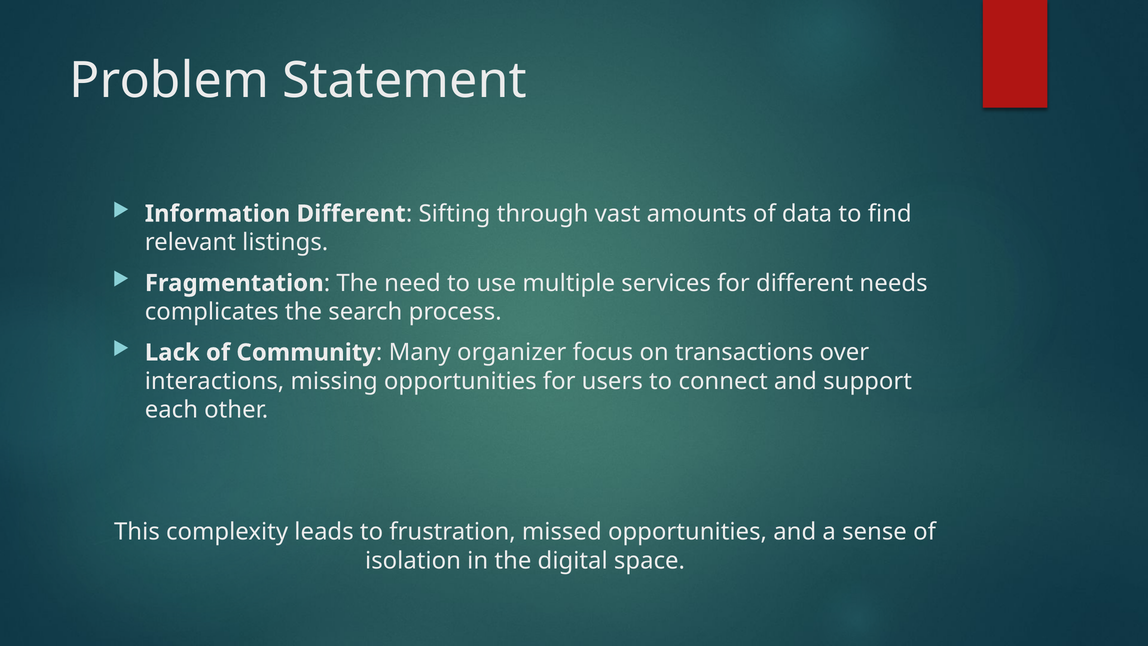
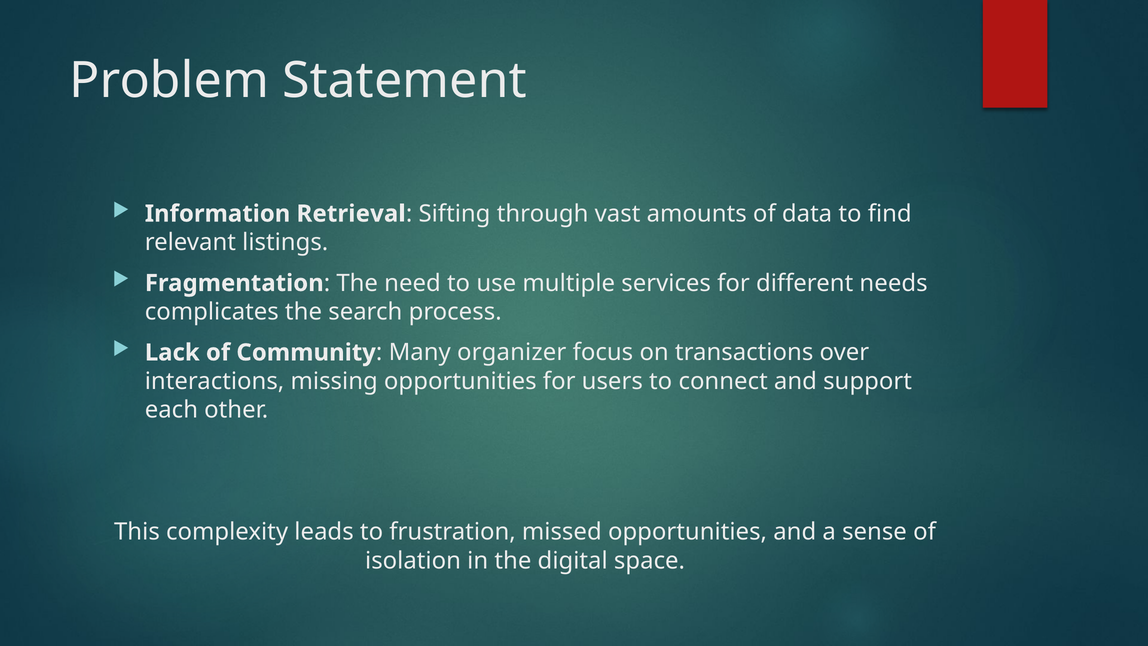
Information Different: Different -> Retrieval (351, 214)
